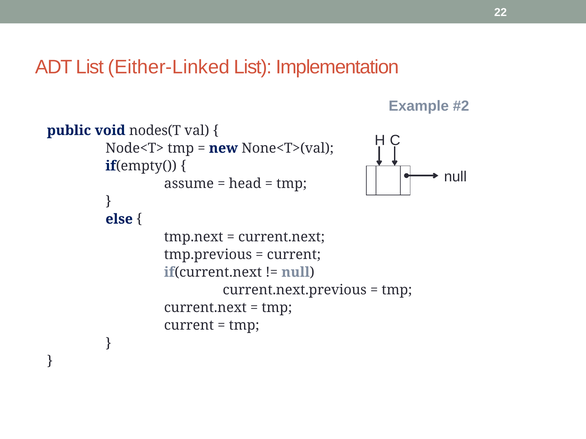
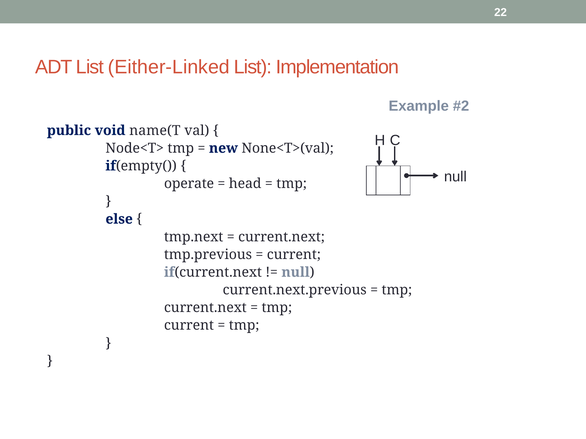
nodes(T: nodes(T -> name(T (155, 131)
assume: assume -> operate (189, 184)
